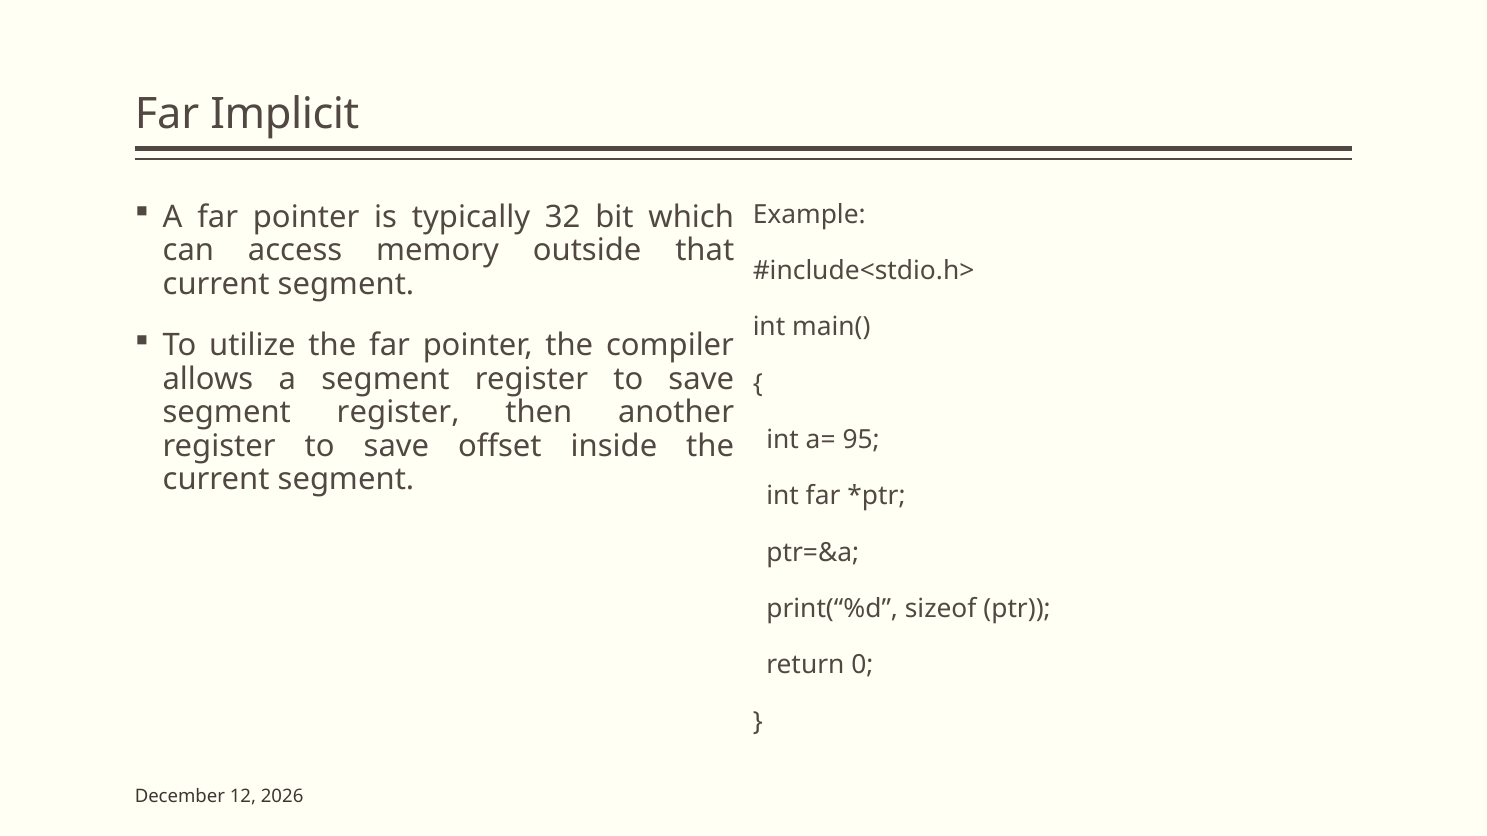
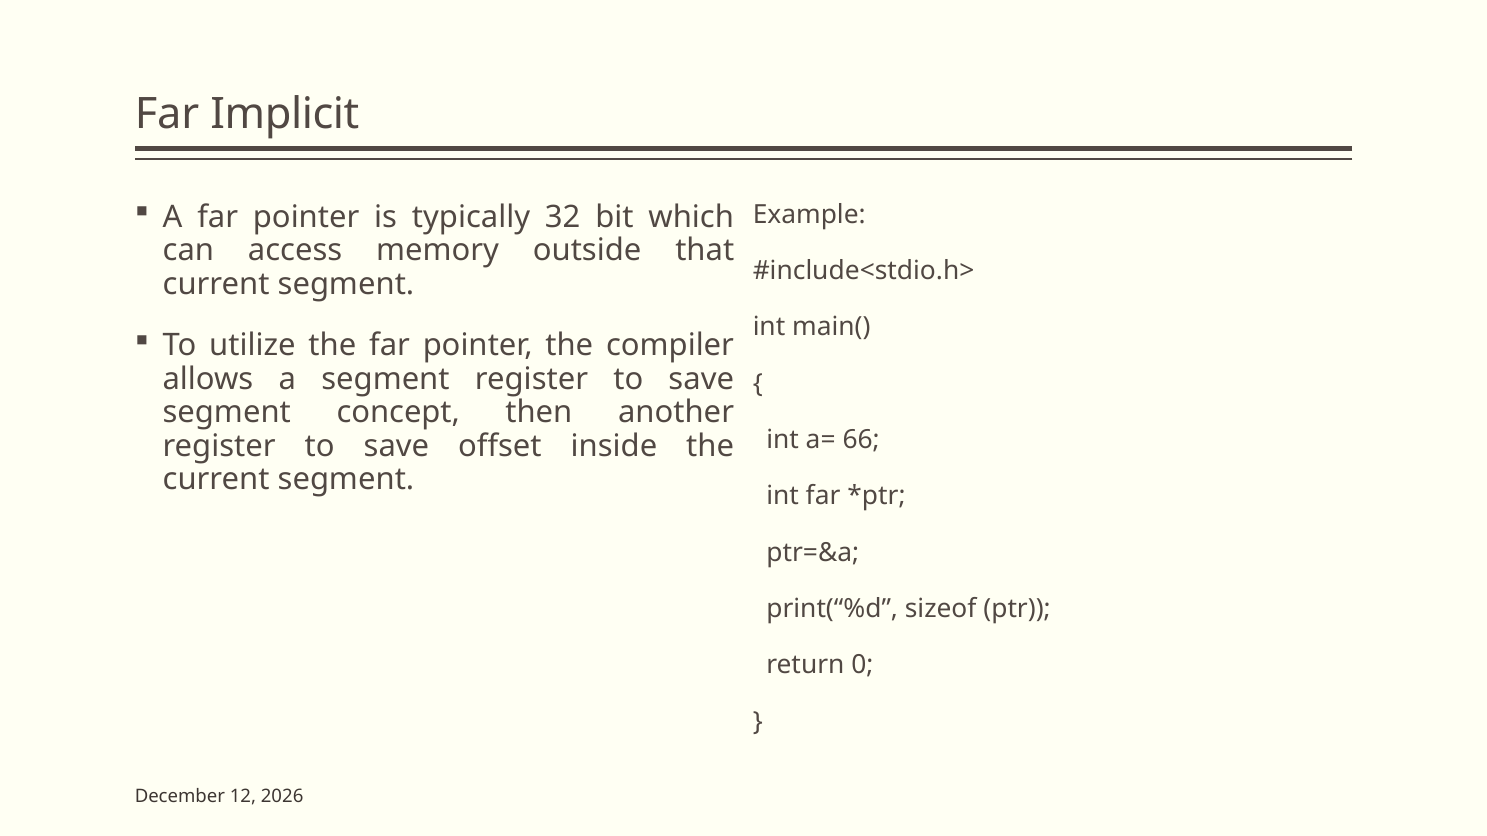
register: register -> concept (398, 413)
95: 95 -> 66 (861, 440)
